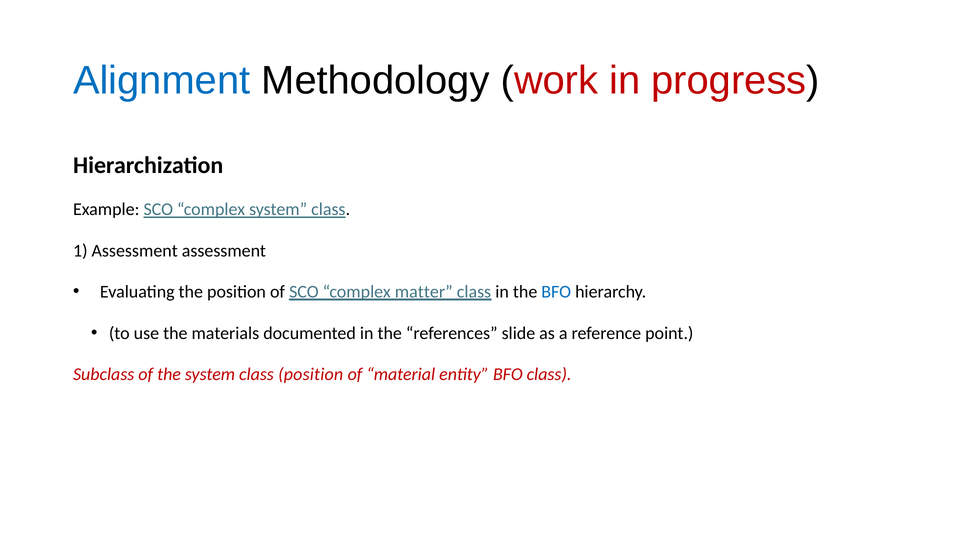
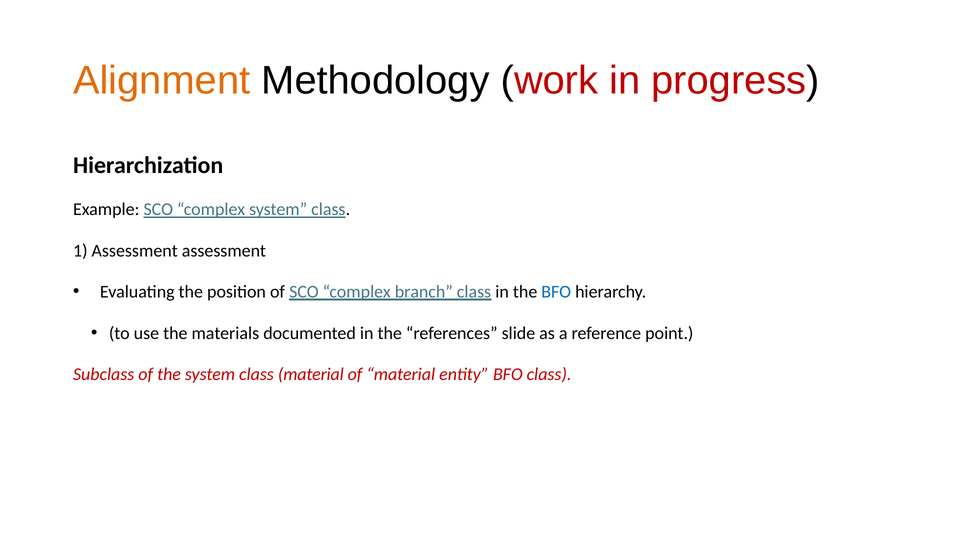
Alignment colour: blue -> orange (162, 80)
matter: matter -> branch (424, 292)
class position: position -> material (311, 374)
